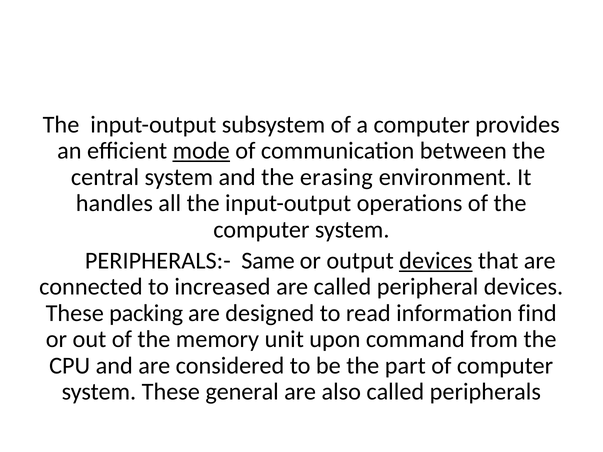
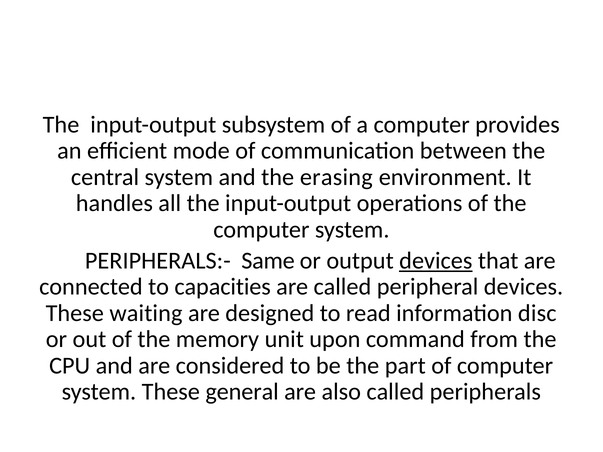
mode underline: present -> none (201, 151)
increased: increased -> capacities (223, 287)
packing: packing -> waiting (146, 313)
find: find -> disc (537, 313)
